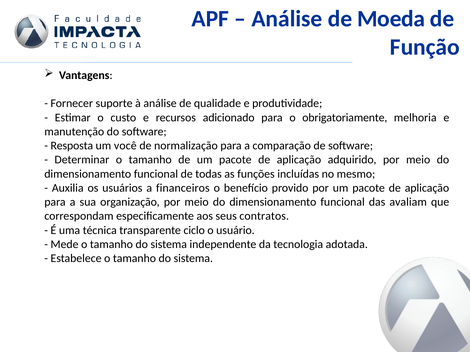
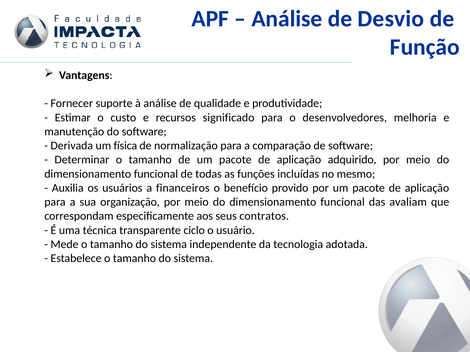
Moeda: Moeda -> Desvio (391, 19)
adicionado: adicionado -> significado (229, 118)
obrigatoriamente: obrigatoriamente -> desenvolvedores (345, 118)
Resposta: Resposta -> Derivada (72, 146)
você: você -> física (125, 146)
